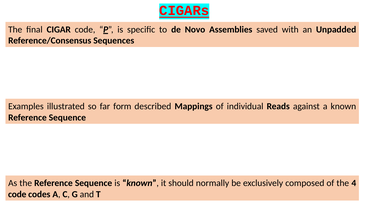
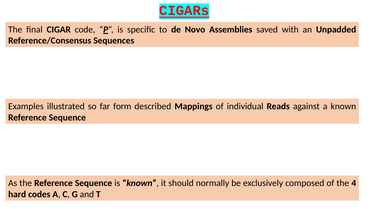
code: code -> hard (17, 194)
